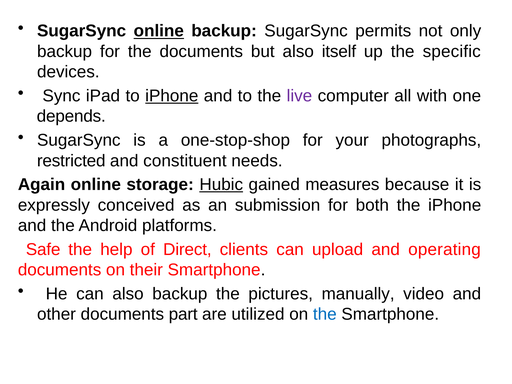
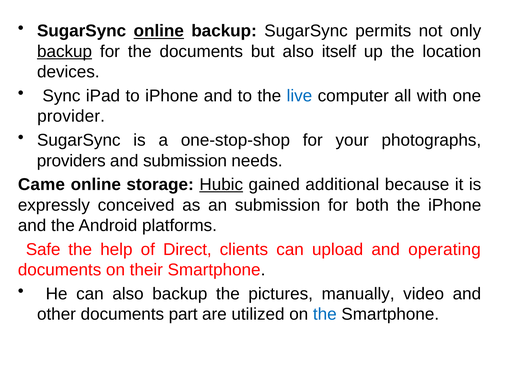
backup underline: none -> present (65, 52)
specific: specific -> location (452, 52)
iPhone underline: present -> none (172, 96)
live colour: purple -> blue (299, 96)
depends: depends -> provider (71, 116)
restricted: restricted -> providers (71, 161)
and constituent: constituent -> submission (185, 161)
Again: Again -> Came (41, 185)
measures: measures -> additional (342, 185)
